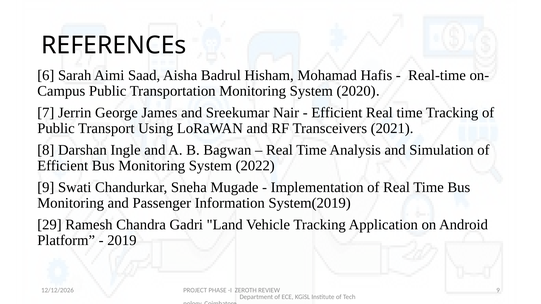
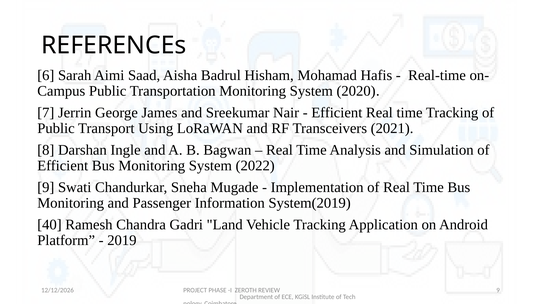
29: 29 -> 40 (49, 225)
